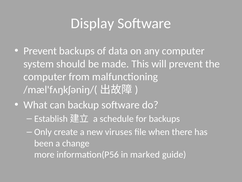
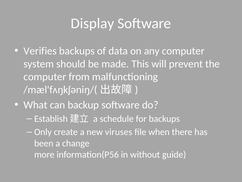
Prevent: Prevent -> Verifies (40, 51)
marked: marked -> without (145, 154)
